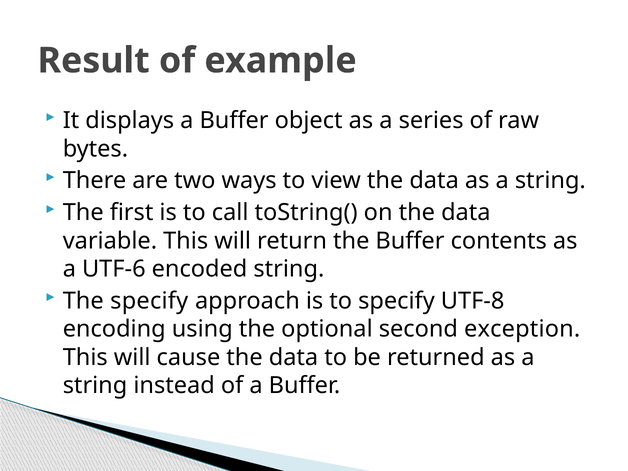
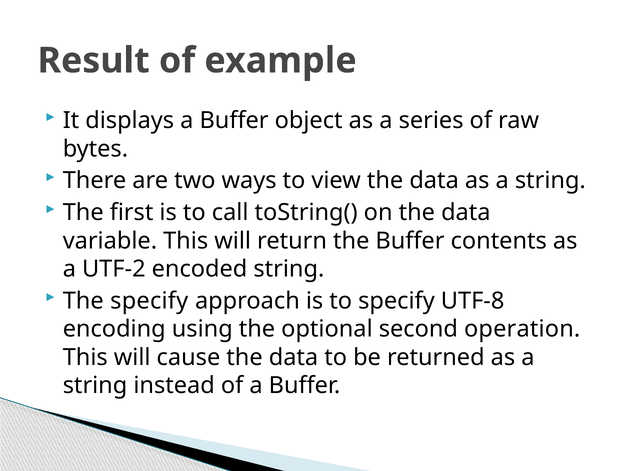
UTF-6: UTF-6 -> UTF-2 (114, 269)
exception: exception -> operation (522, 329)
